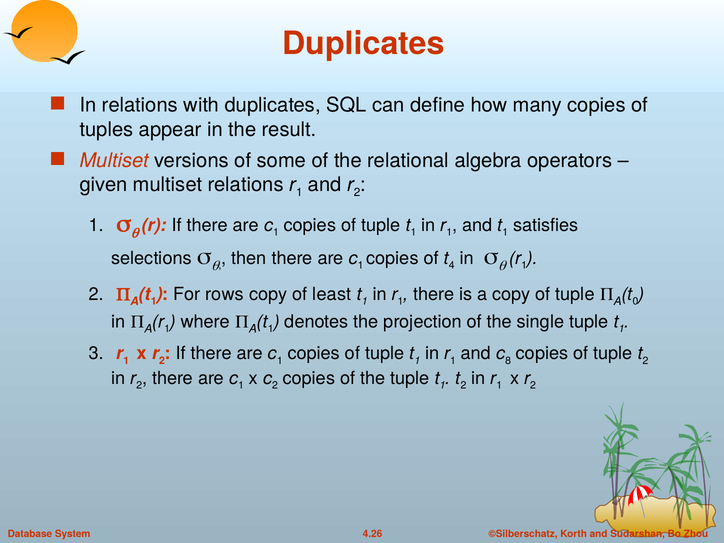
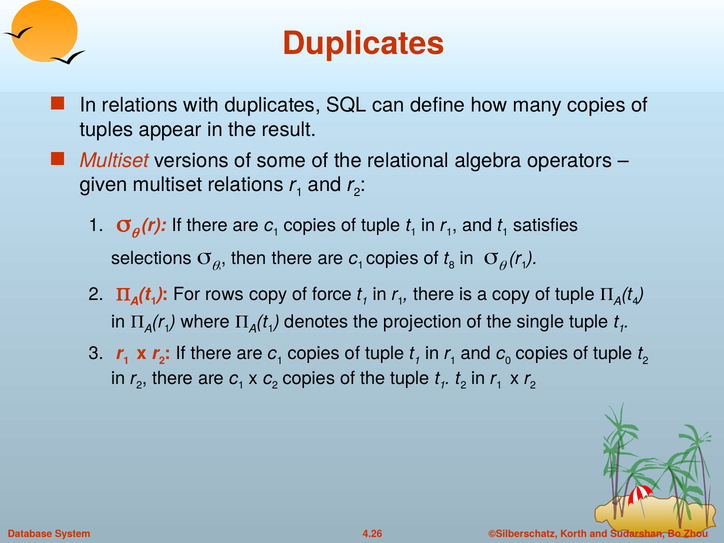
4: 4 -> 8 (452, 265)
least: least -> force (332, 294)
0: 0 -> 4 (635, 301)
8: 8 -> 0 (508, 361)
